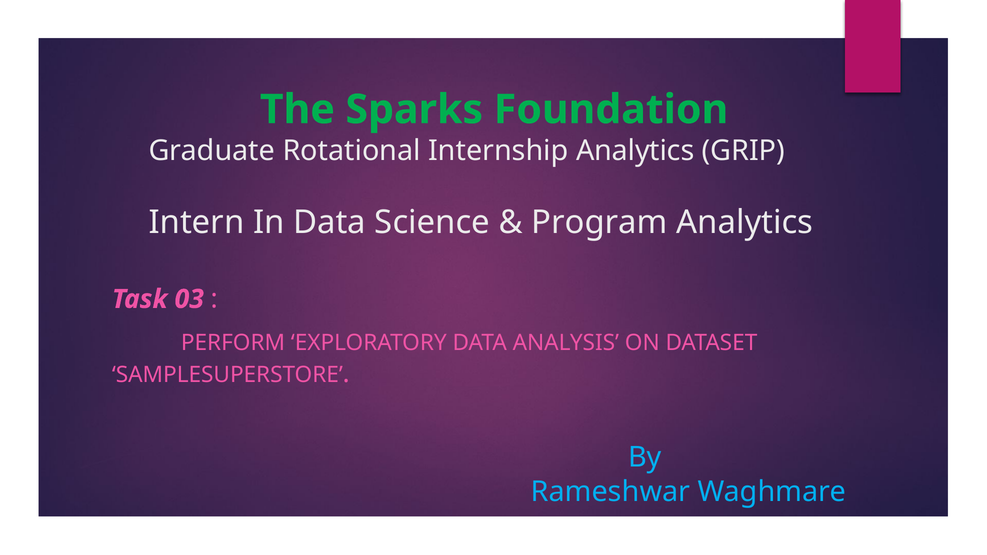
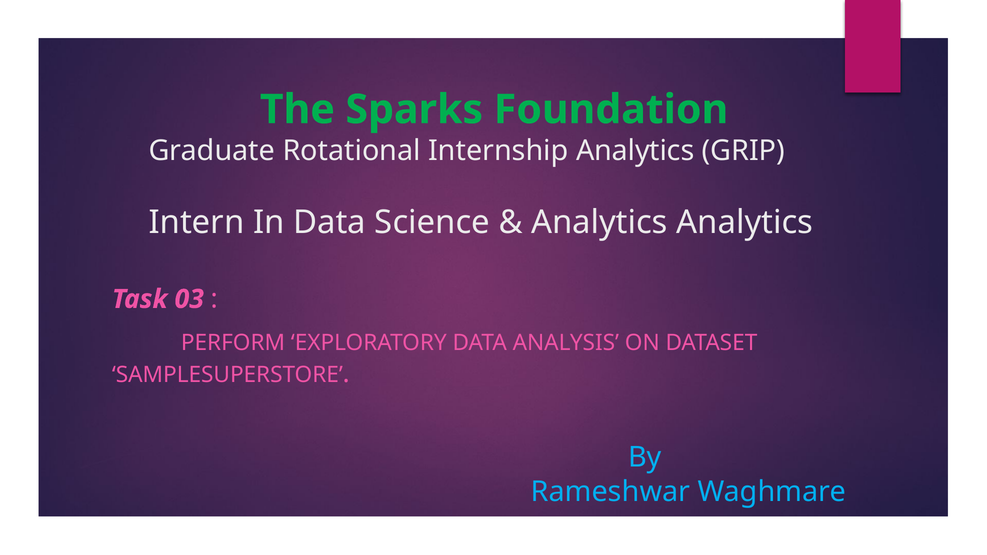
Program: Program -> Analytics (599, 223)
